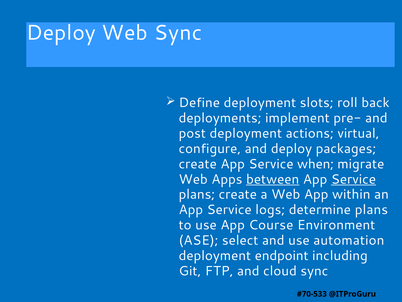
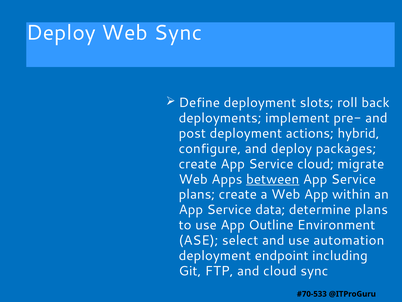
virtual: virtual -> hybrid (358, 133)
Service when: when -> cloud (316, 164)
Service underline: present -> none (353, 179)
logs: logs -> data (270, 210)
Course: Course -> Outline (271, 225)
